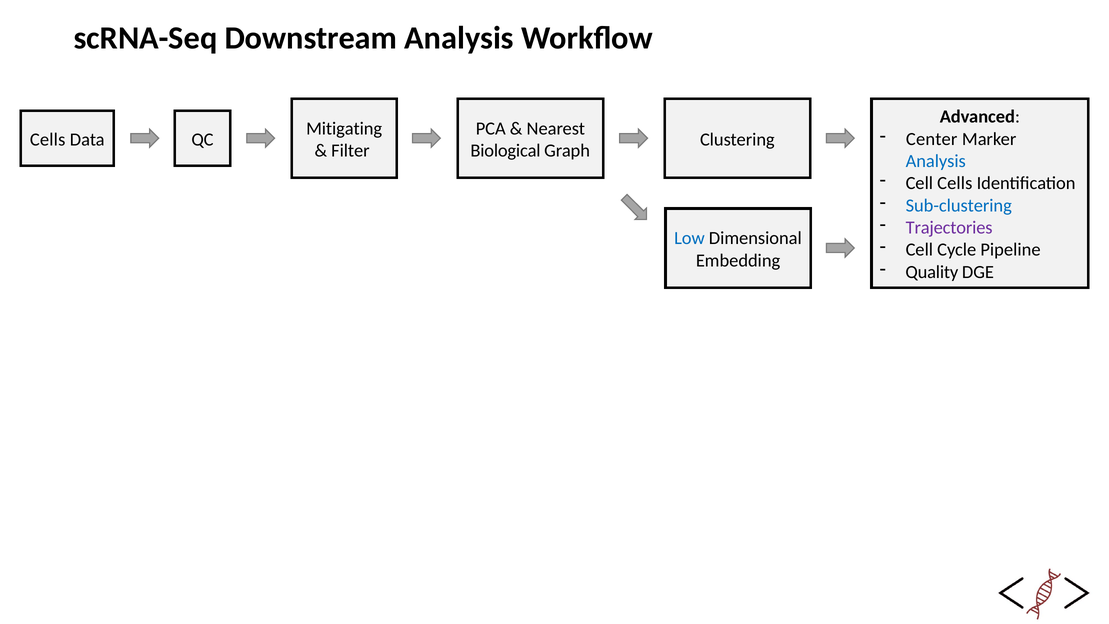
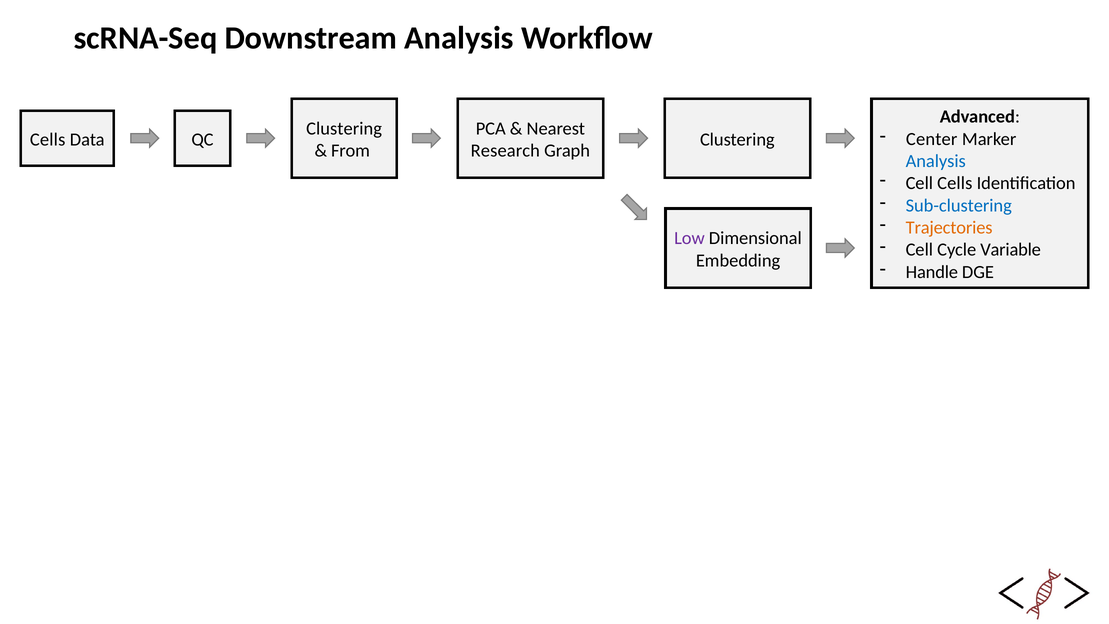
Mitigating: Mitigating -> Clustering (344, 128)
Filter: Filter -> From (350, 151)
Biological: Biological -> Research (505, 151)
Trajectories colour: purple -> orange (949, 228)
Low colour: blue -> purple (689, 238)
Pipeline: Pipeline -> Variable (1011, 250)
Quality: Quality -> Handle (932, 272)
